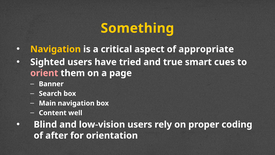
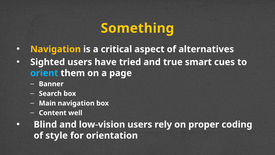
appropriate: appropriate -> alternatives (206, 49)
orient colour: pink -> light blue (44, 73)
after: after -> style (57, 135)
